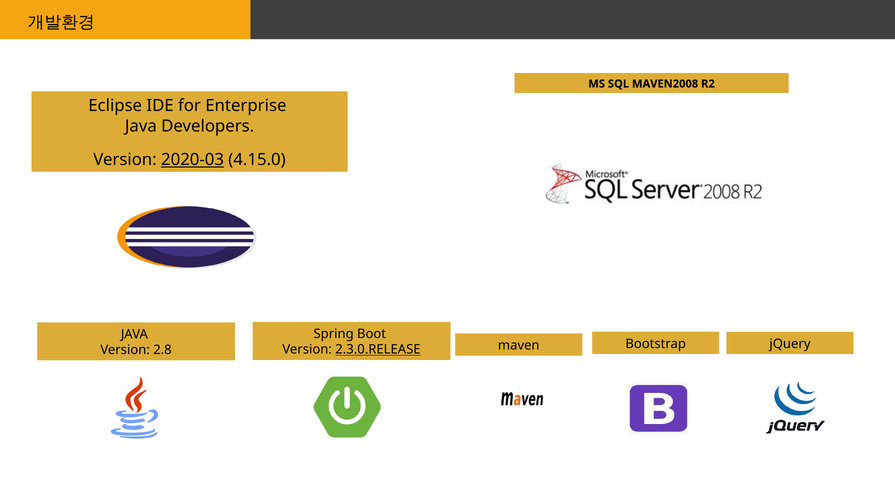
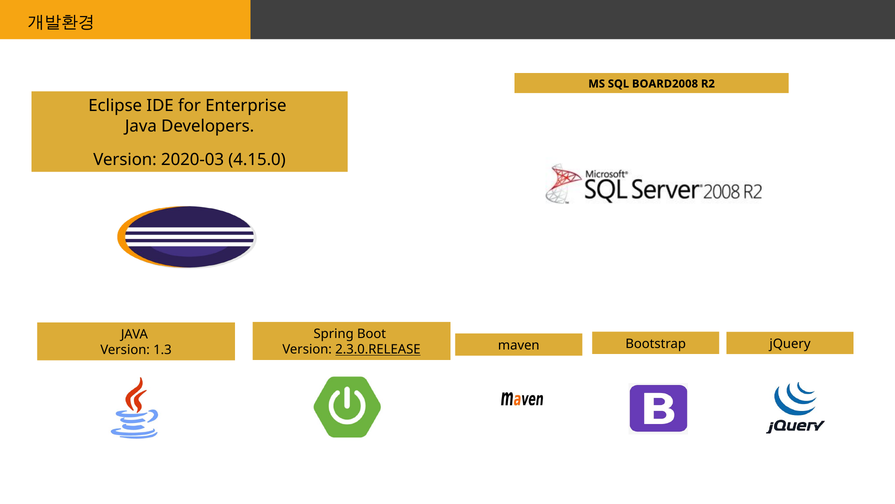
MAVEN2008: MAVEN2008 -> BOARD2008 (665, 84)
2020-03 underline: present -> none (193, 159)
2.8: 2.8 -> 1.3 (162, 350)
